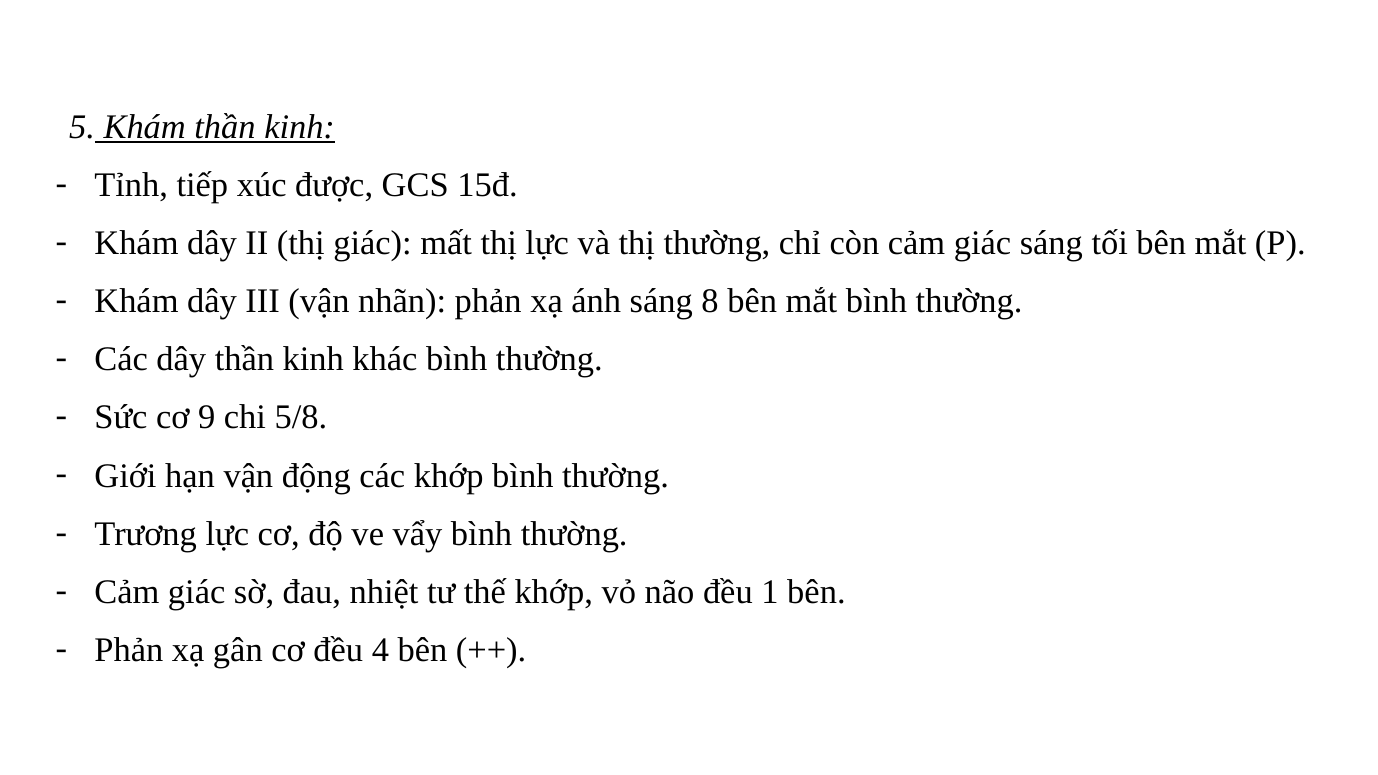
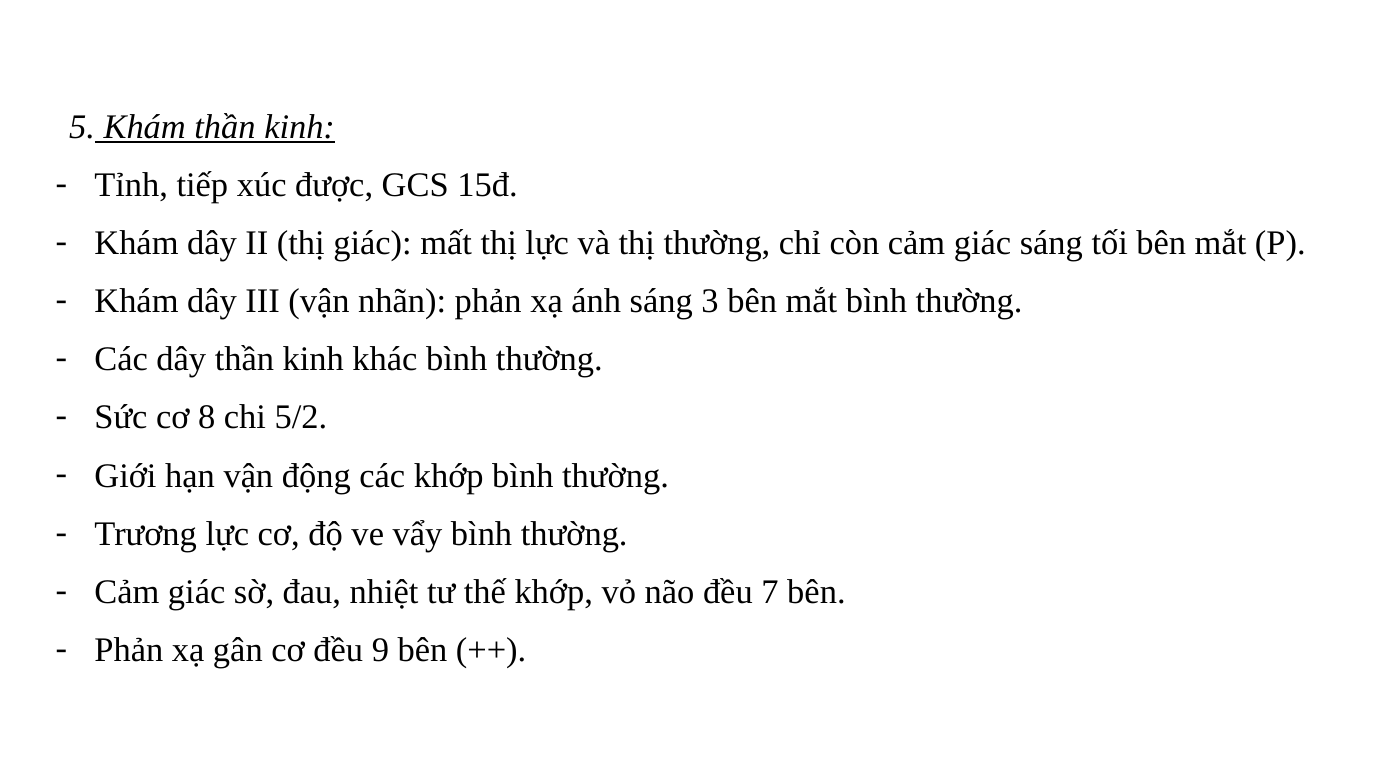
8: 8 -> 3 (710, 301)
9: 9 -> 8 (207, 418)
5/8: 5/8 -> 5/2 (301, 418)
1: 1 -> 7 (770, 592)
4: 4 -> 9 (380, 650)
